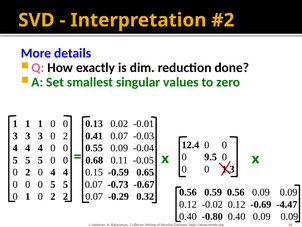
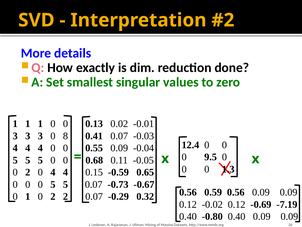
3 0 2: 2 -> 8 (65, 136)
-4.47: -4.47 -> -7.19 (287, 204)
